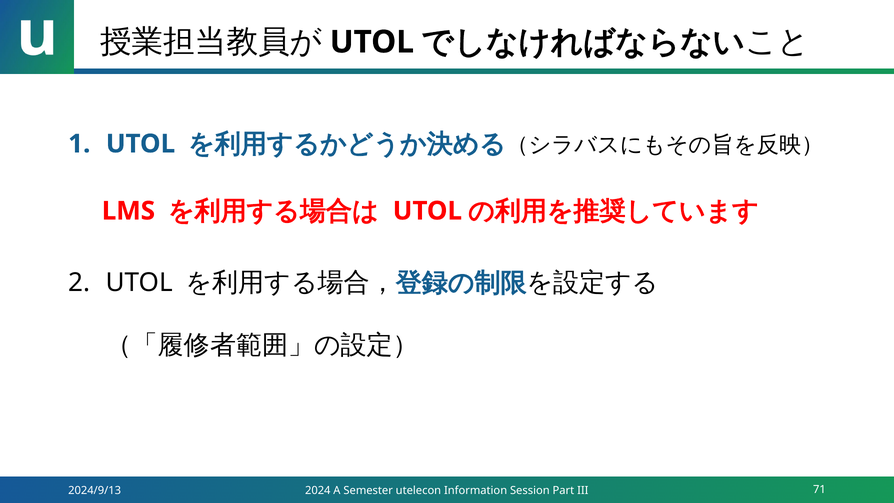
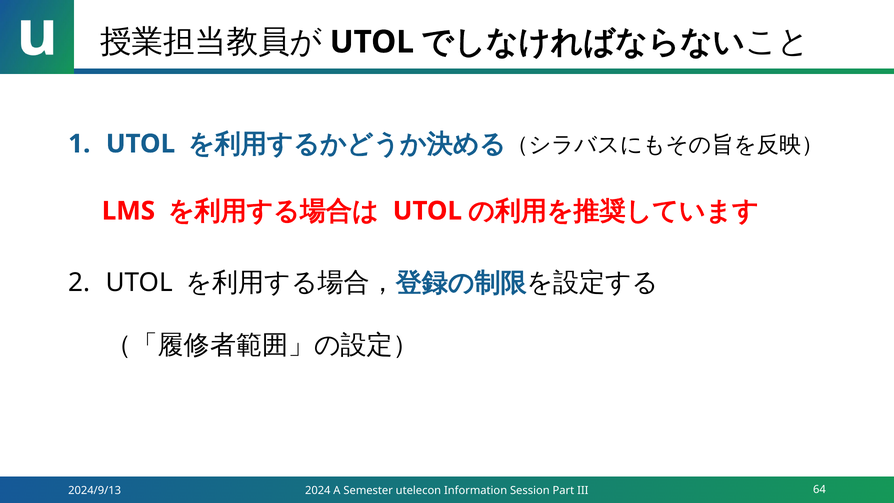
71: 71 -> 64 (819, 490)
